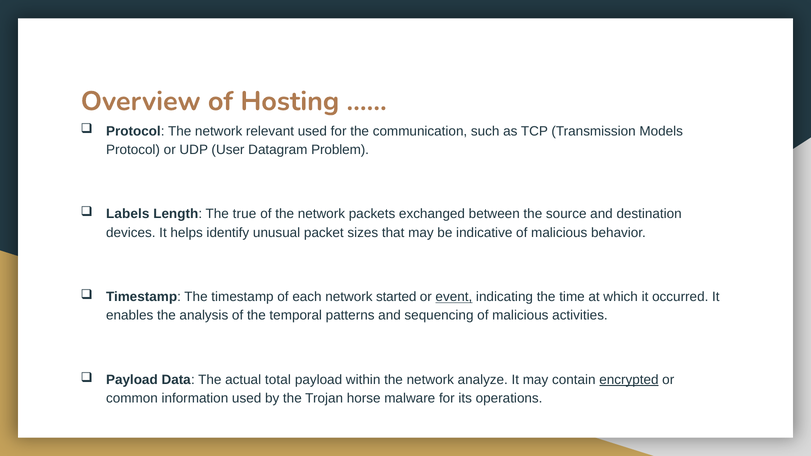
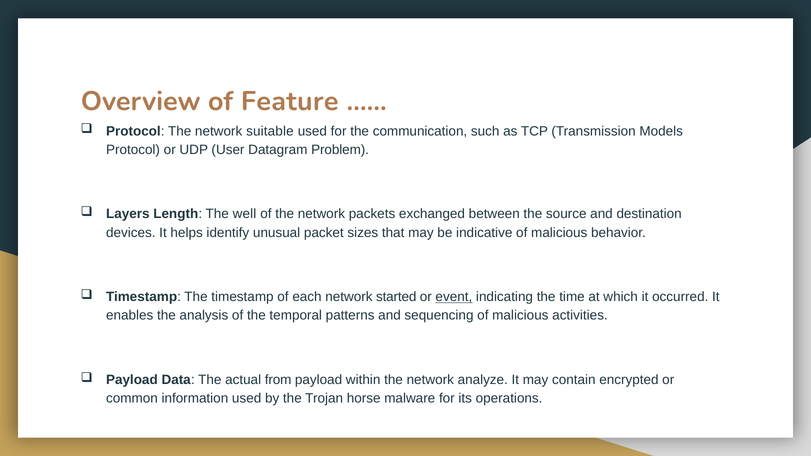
Hosting: Hosting -> Feature (290, 101)
relevant: relevant -> suitable (270, 131)
Labels: Labels -> Layers (128, 214)
true: true -> well (245, 214)
total: total -> from (278, 380)
encrypted underline: present -> none (629, 380)
